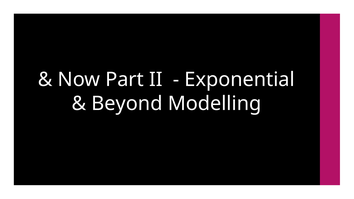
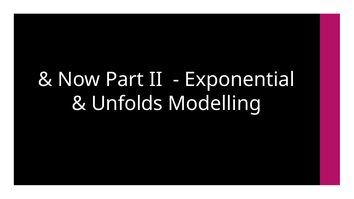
Beyond: Beyond -> Unfolds (127, 104)
